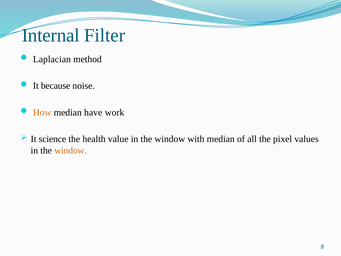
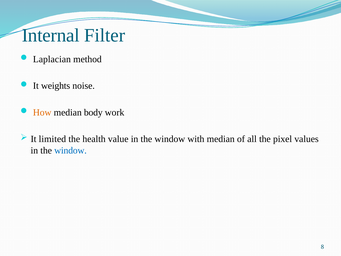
because: because -> weights (56, 86)
have: have -> body (93, 112)
science: science -> limited (52, 139)
window colour: orange -> blue (70, 150)
